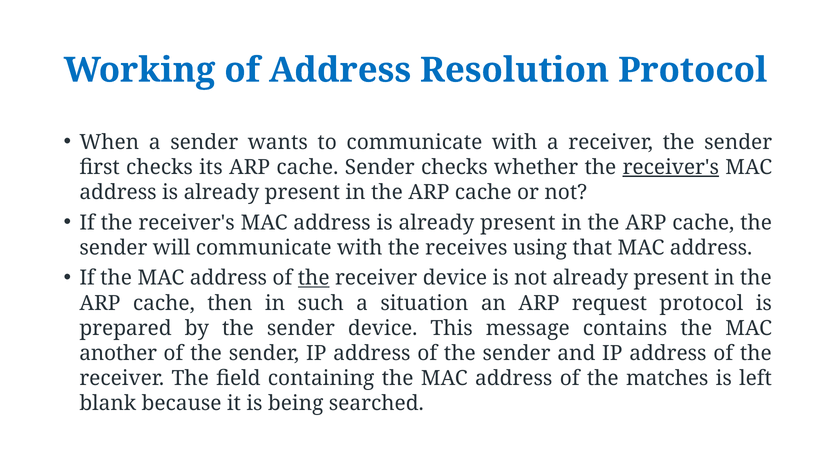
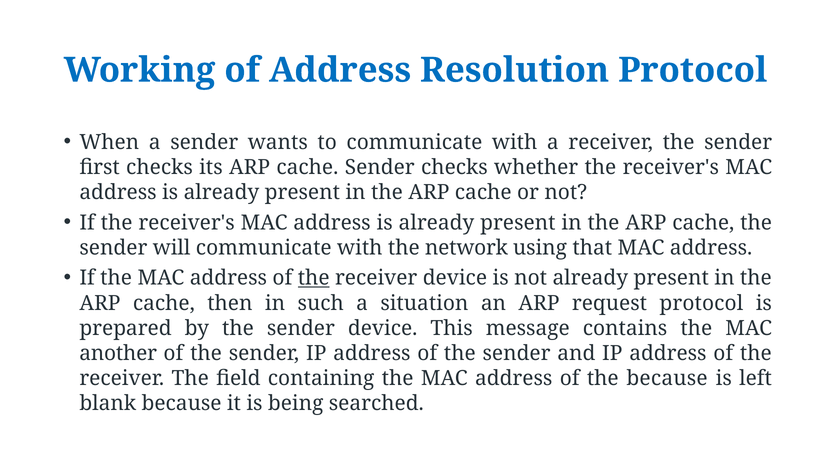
receiver's underline: present -> none (671, 167)
receives: receives -> network (466, 248)
the matches: matches -> because (667, 379)
